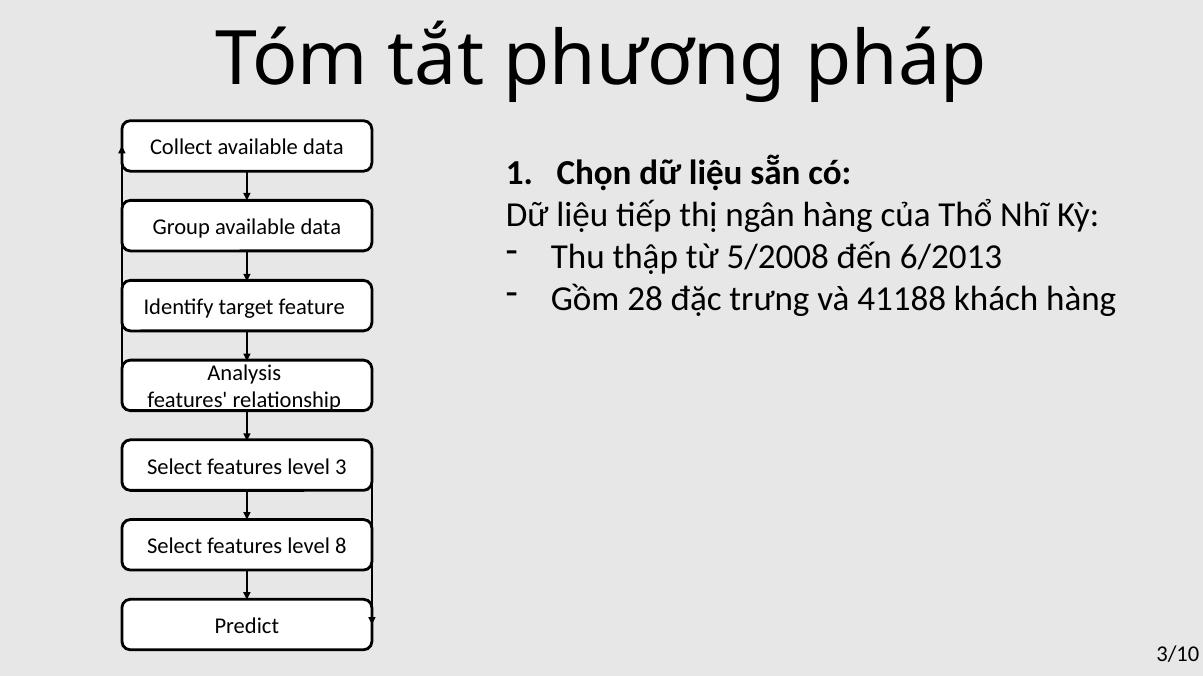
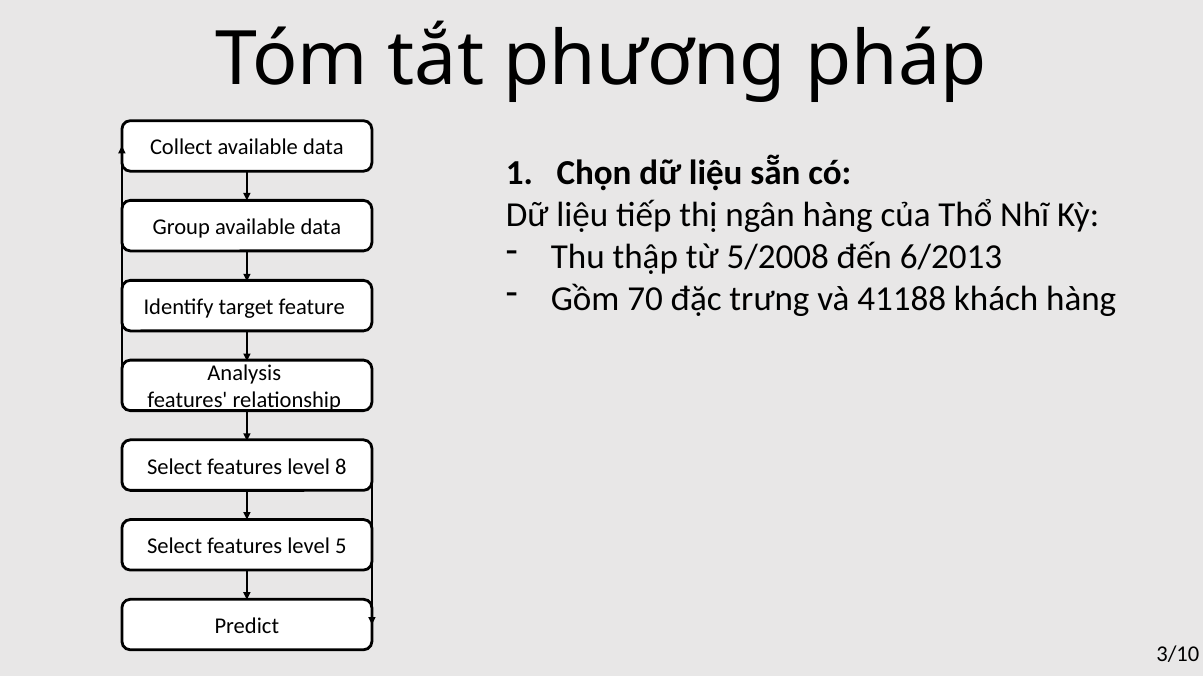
28: 28 -> 70 (645, 299)
3: 3 -> 8 (341, 467)
8: 8 -> 5 (341, 547)
